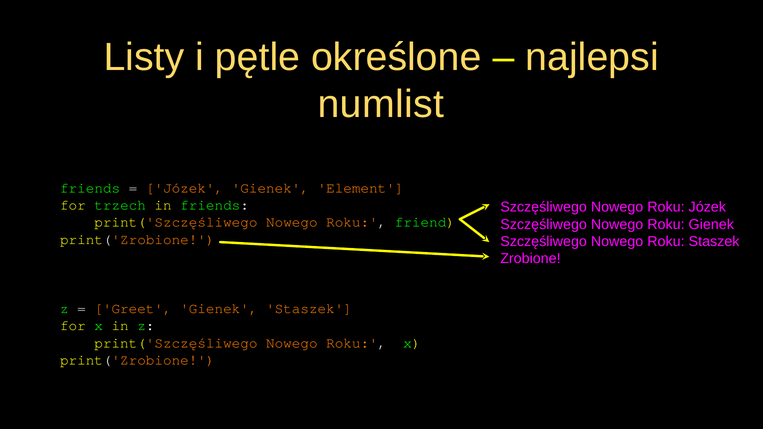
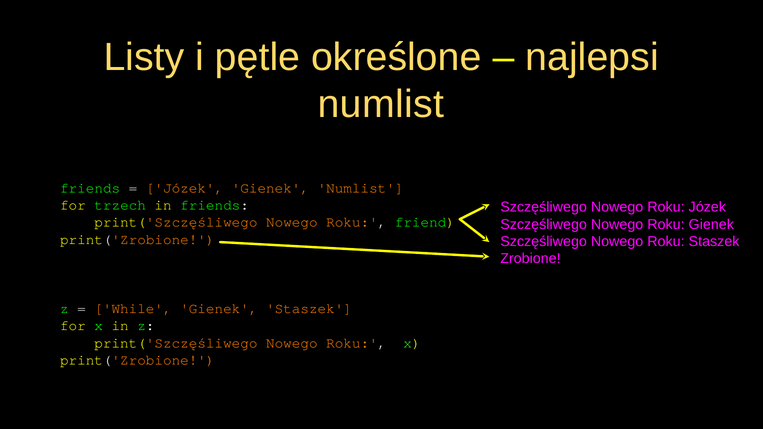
Gienek Element: Element -> Numlist (361, 188)
Greet: Greet -> While (133, 309)
